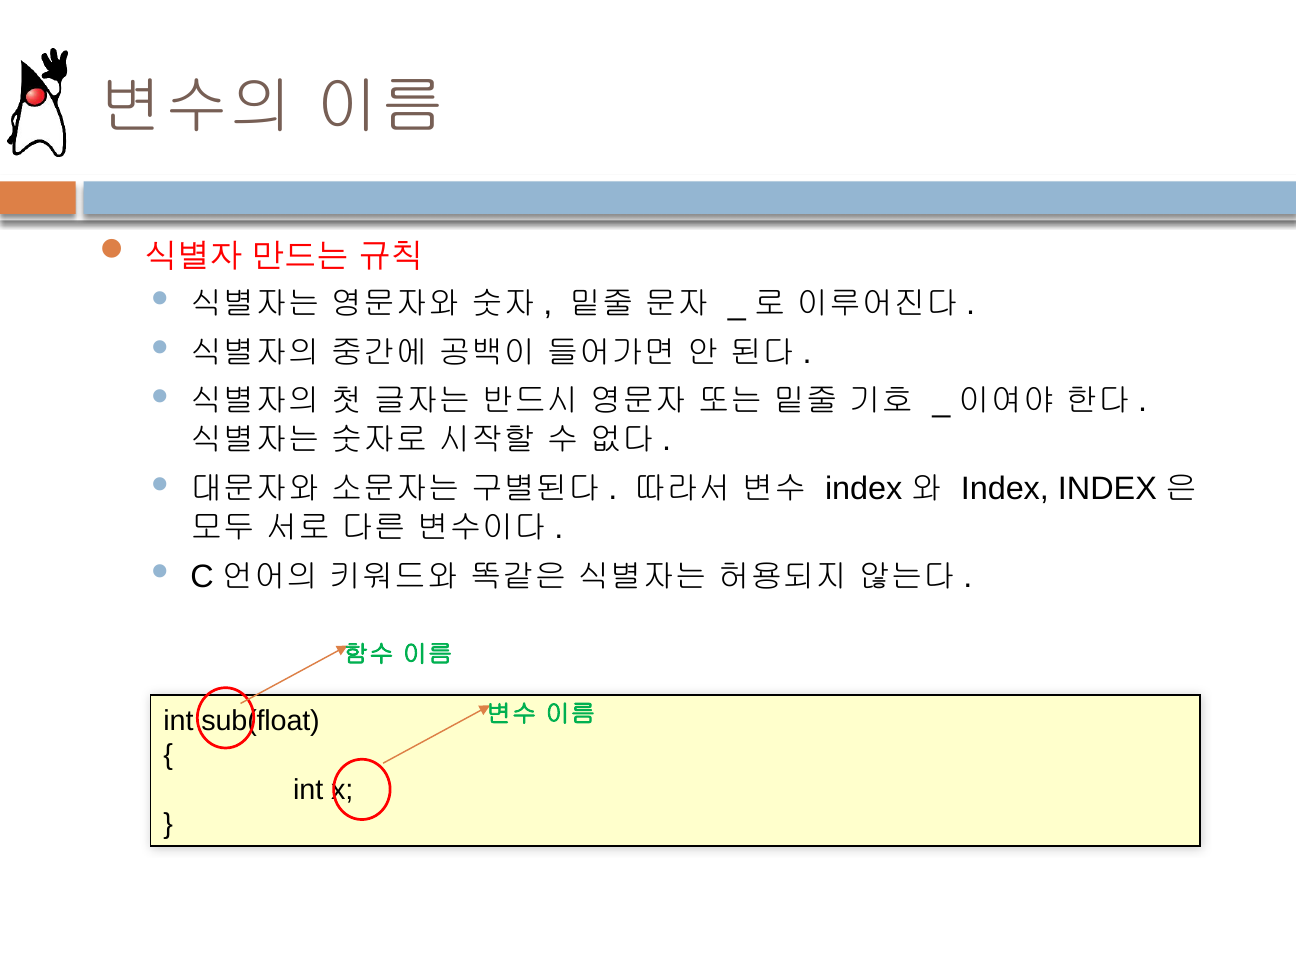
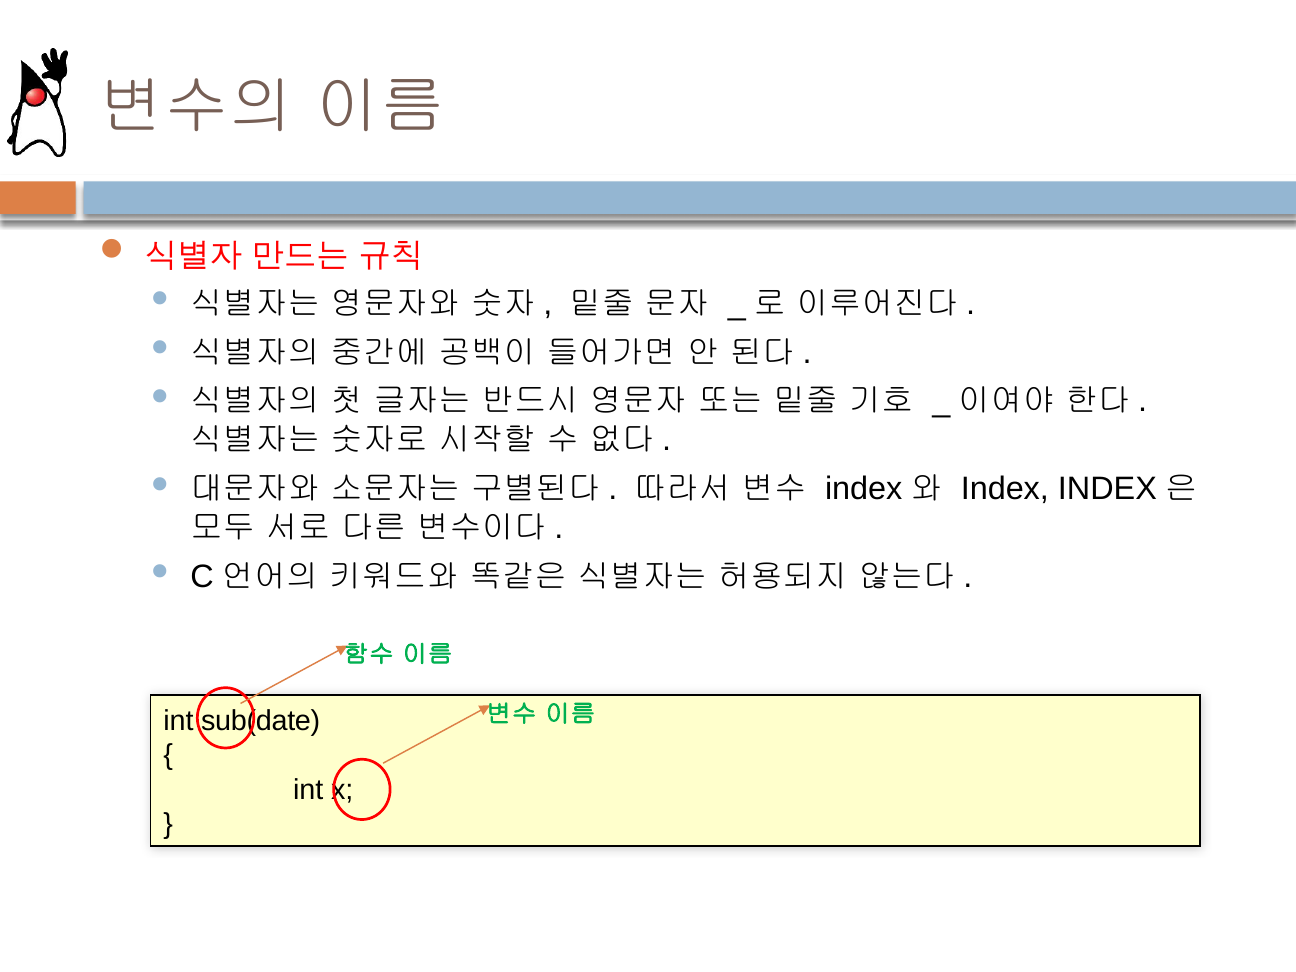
sub(float: sub(float -> sub(date (261, 721)
